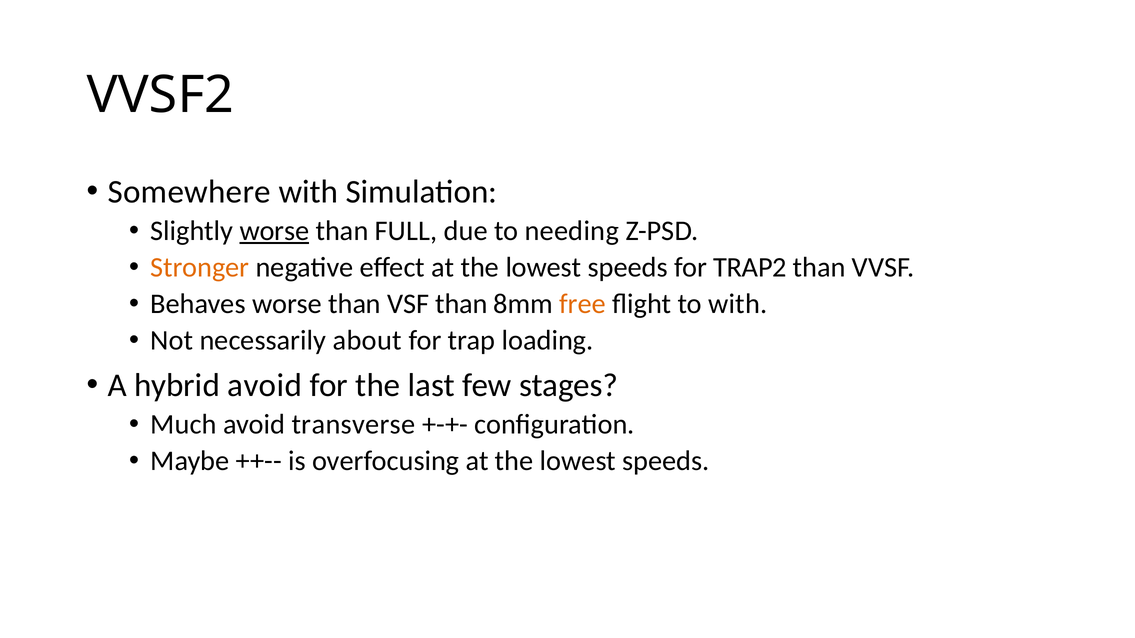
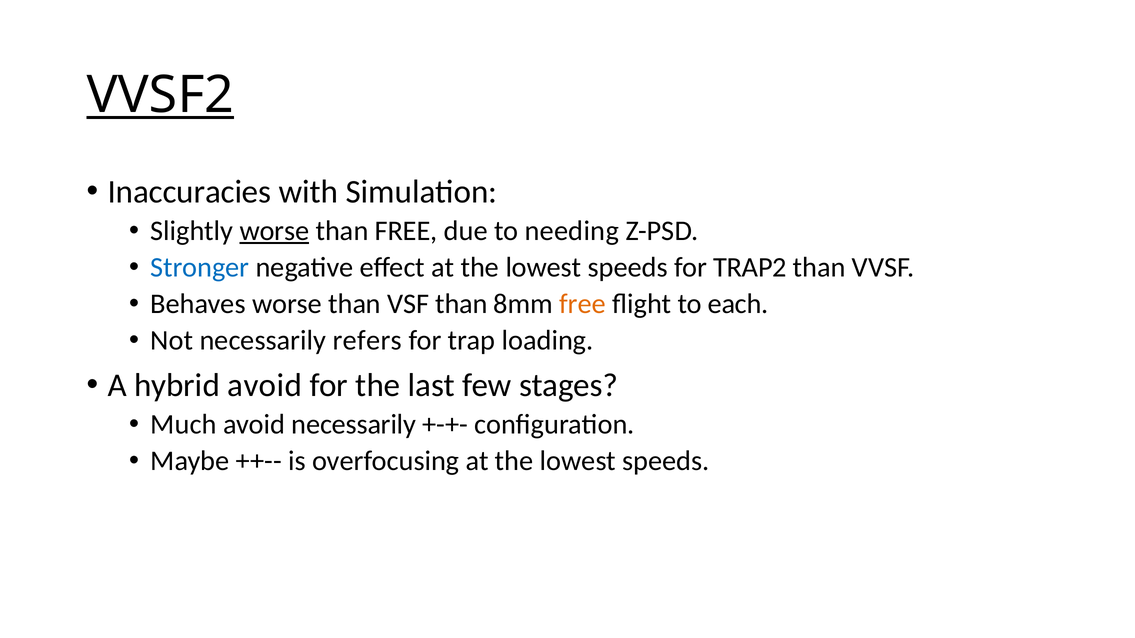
VVSF2 underline: none -> present (160, 95)
Somewhere: Somewhere -> Inaccuracies (190, 192)
than FULL: FULL -> FREE (406, 231)
Stronger colour: orange -> blue (200, 268)
to with: with -> each (738, 304)
about: about -> refers (367, 341)
avoid transverse: transverse -> necessarily (354, 425)
